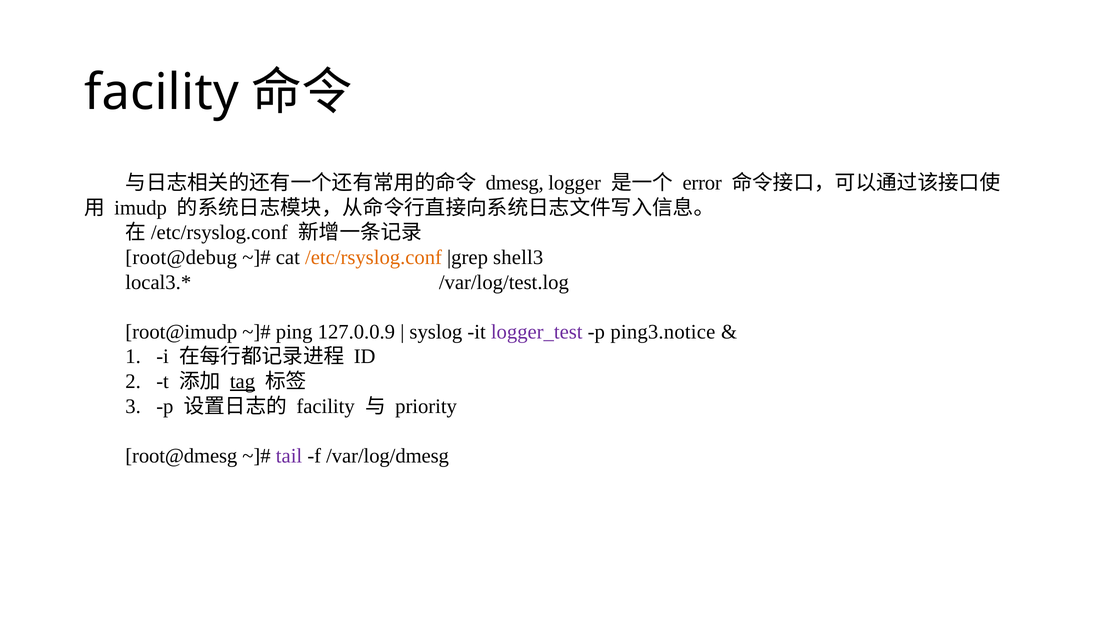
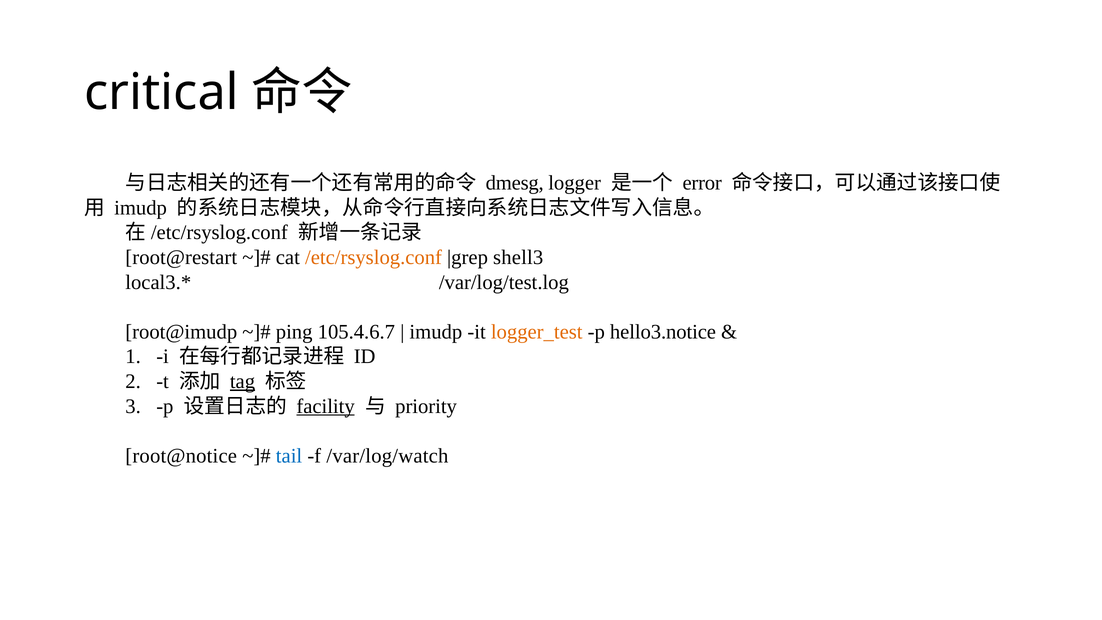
facility: facility -> critical (162, 93)
root@debug: root@debug -> root@restart (181, 257)
127.0.0.9: 127.0.0.9 -> 105.4.6.7 (356, 332)
syslog: syslog -> imudp (436, 332)
logger_test colour: purple -> orange (537, 332)
ping3.notice: ping3.notice -> hello3.notice (663, 332)
facility underline: none -> present (326, 406)
root@dmesg: root@dmesg -> root@notice (181, 456)
tail colour: purple -> blue (289, 456)
/var/log/dmesg: /var/log/dmesg -> /var/log/watch (387, 456)
